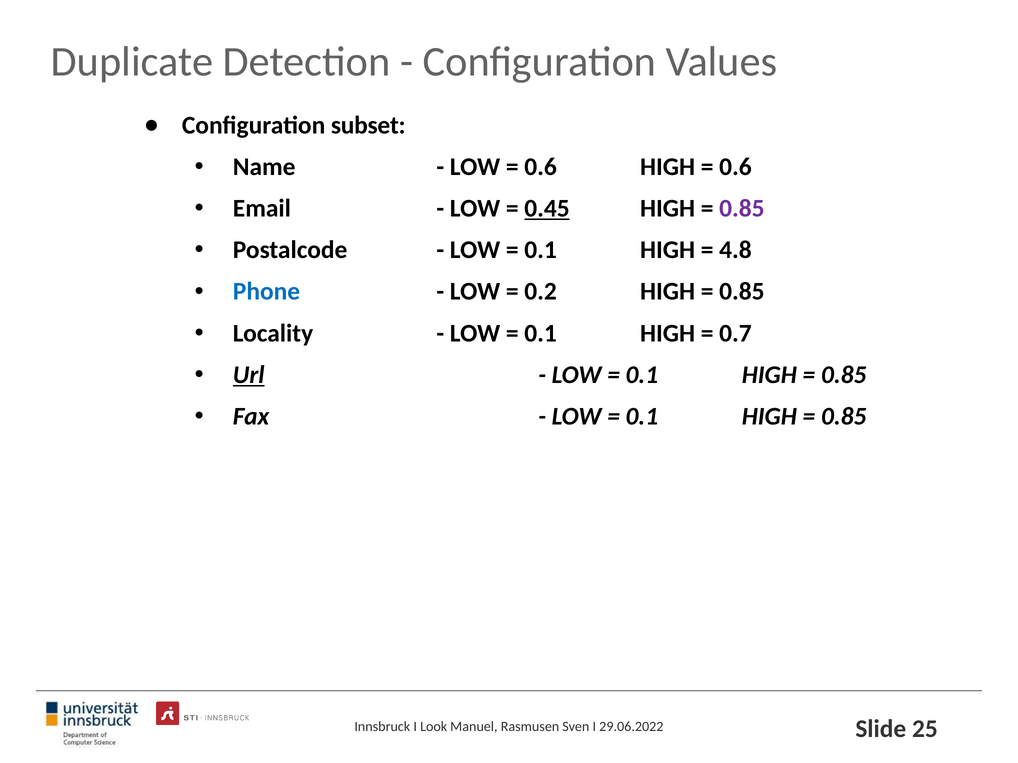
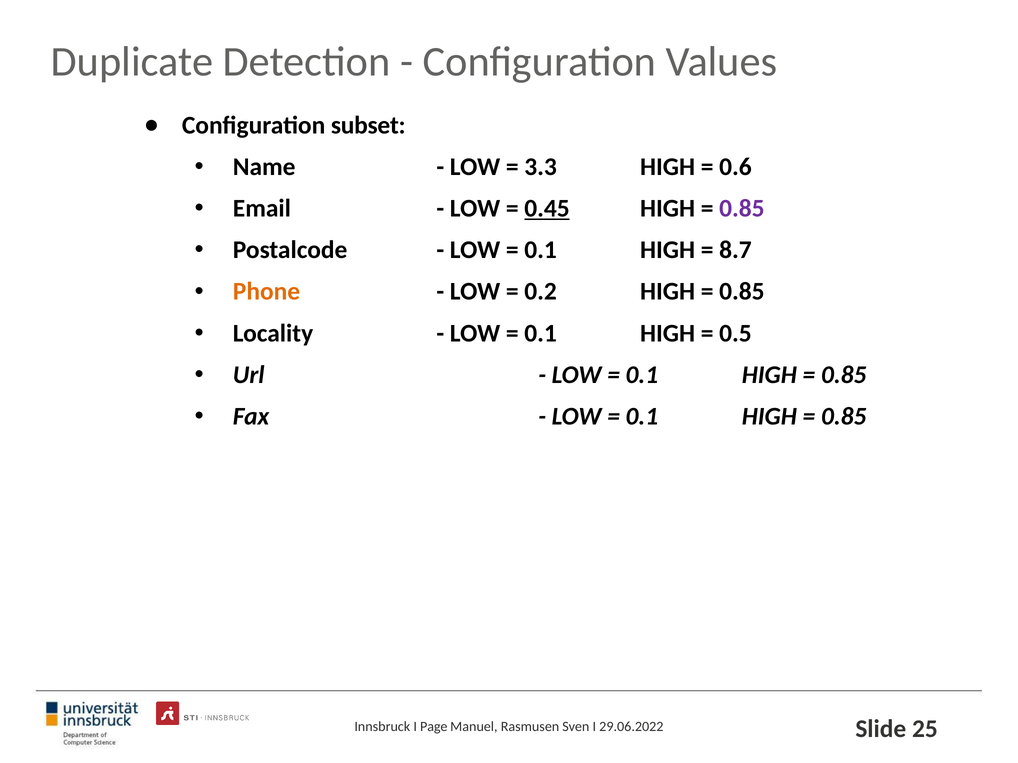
0.6: 0.6 -> 3.3 (541, 167)
4.8: 4.8 -> 8.7 (735, 250)
Phone colour: blue -> orange (266, 292)
0.7: 0.7 -> 0.5 (735, 333)
Url underline: present -> none (249, 375)
Look: Look -> Page (434, 727)
